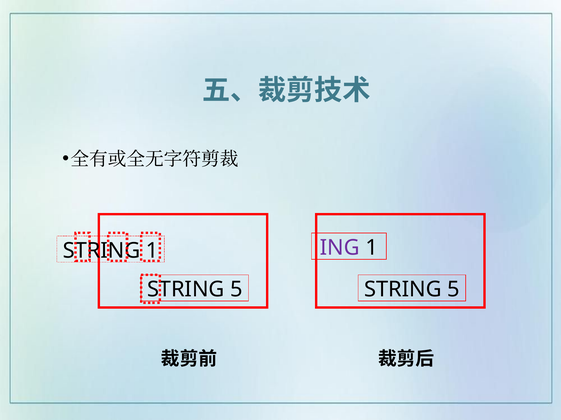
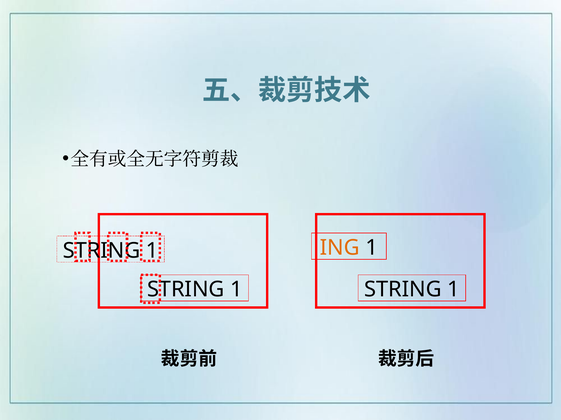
ING colour: purple -> orange (340, 248)
5: 5 -> 1 (236, 290)
5: 5 -> 1 (454, 290)
